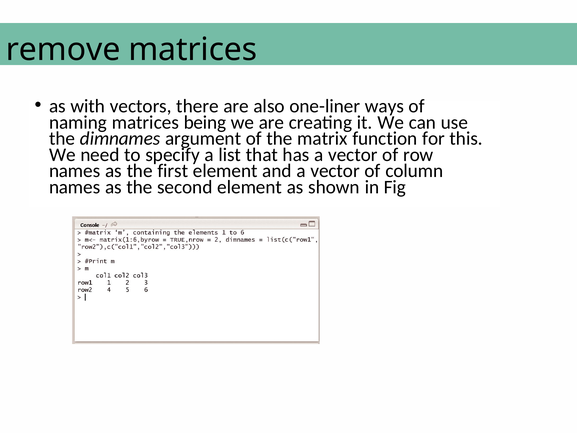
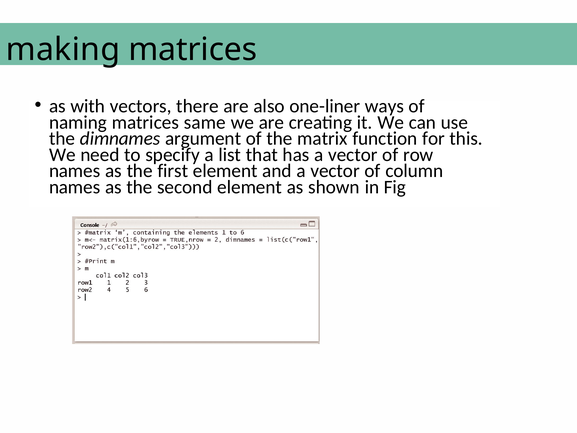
remove: remove -> making (63, 50)
being: being -> same (205, 122)
